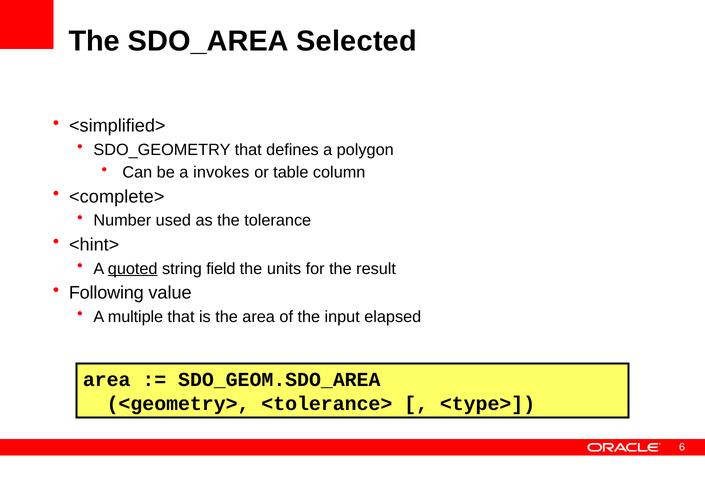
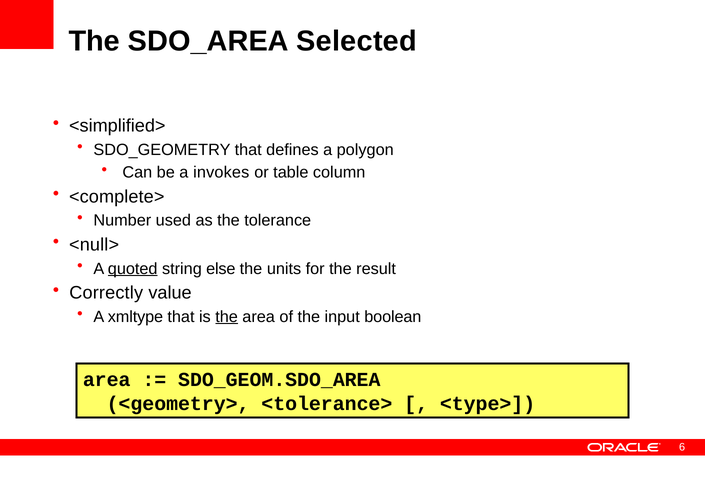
<hint>: <hint> -> <null> (94, 245)
field: field -> else (221, 269)
Following: Following -> Correctly (106, 293)
multiple: multiple -> xmltype (135, 317)
the underline: none -> present (227, 317)
elapsed: elapsed -> boolean (393, 317)
